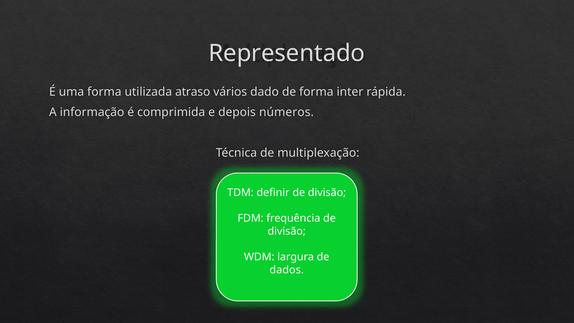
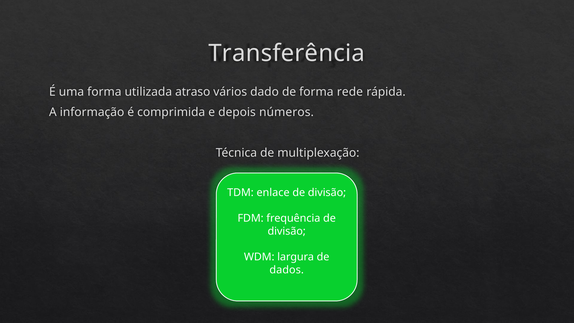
Representado: Representado -> Transferência (287, 53)
inter: inter -> rede (350, 92)
definir: definir -> enlace (273, 192)
